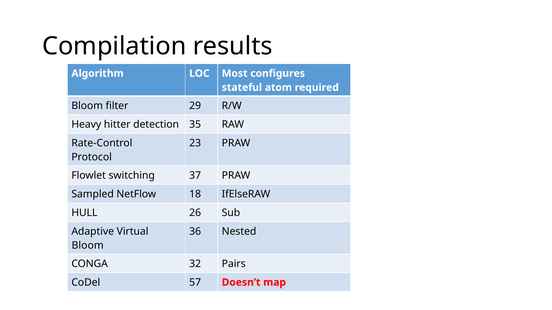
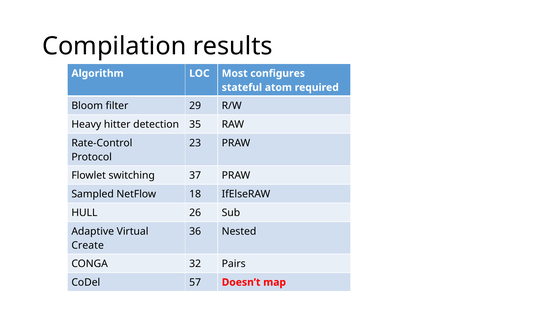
Bloom: Bloom -> Create (88, 246)
